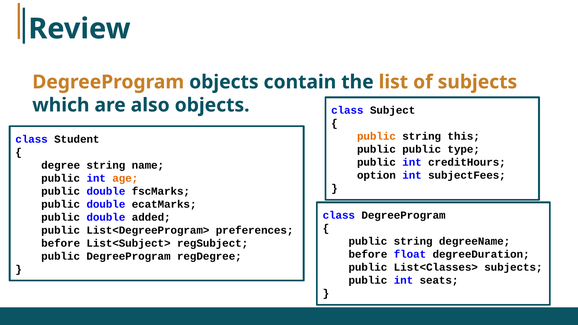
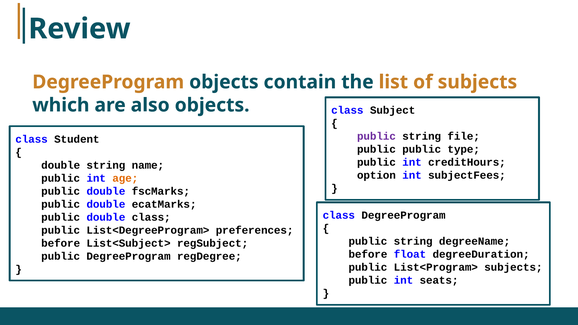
public colour: orange -> purple (376, 136)
this: this -> file (464, 136)
degree: degree -> double (61, 165)
double added: added -> class (151, 217)
List<Classes>: List<Classes> -> List<Program> (436, 267)
